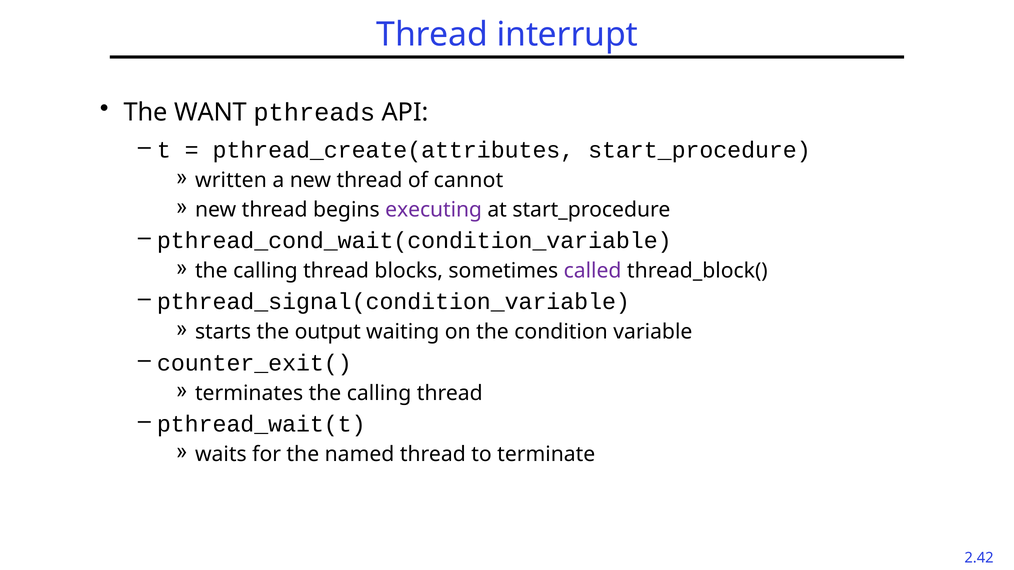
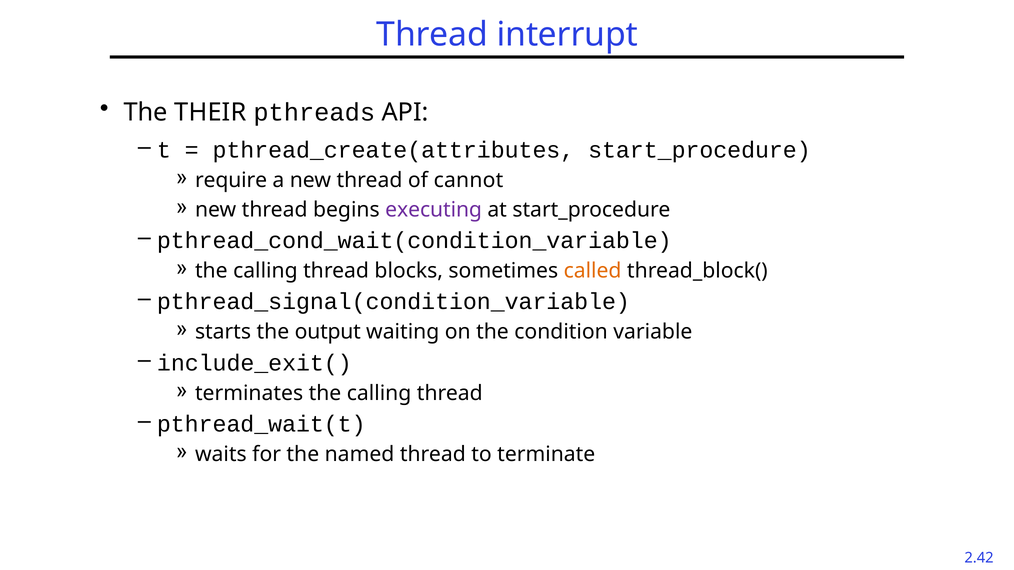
WANT: WANT -> THEIR (210, 112)
written: written -> require (231, 181)
called colour: purple -> orange (593, 271)
counter_exit(: counter_exit( -> include_exit( (254, 363)
